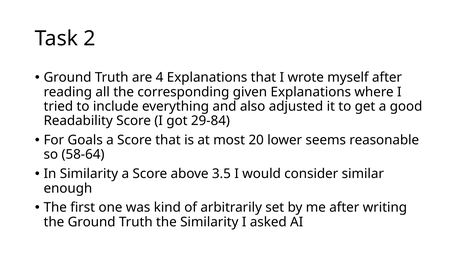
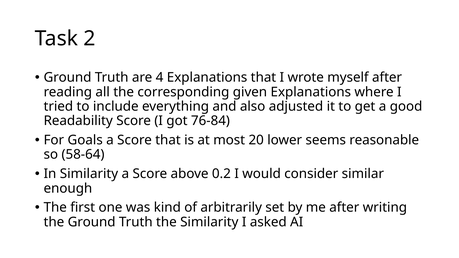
29-84: 29-84 -> 76-84 (210, 121)
3.5: 3.5 -> 0.2 (221, 174)
